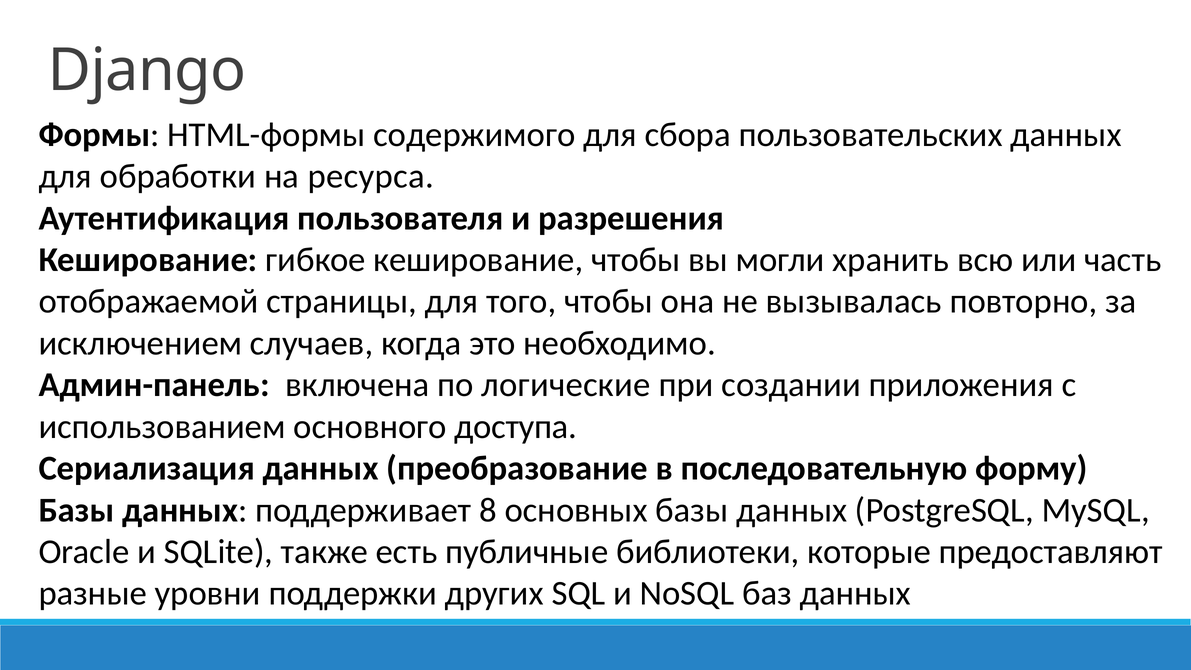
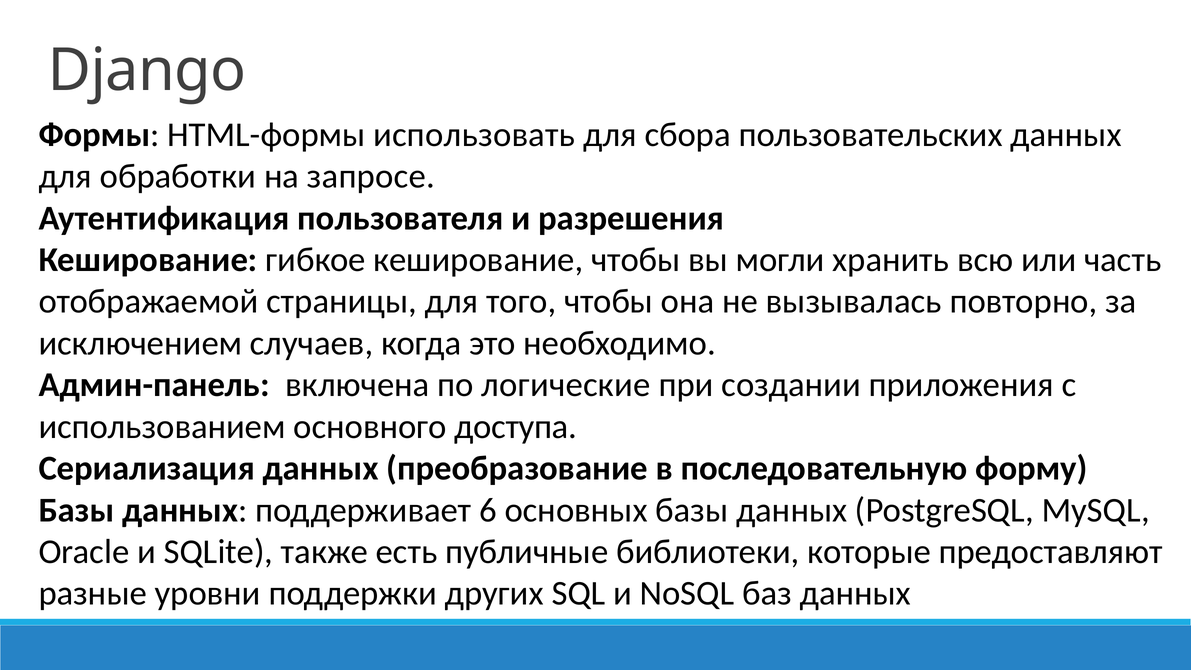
содержимого: содержимого -> использовать (474, 135)
ресурса: ресурса -> запросе (371, 176)
8: 8 -> 6 (488, 510)
